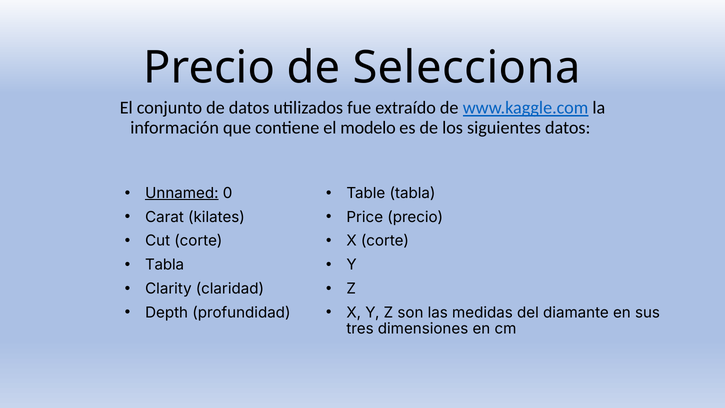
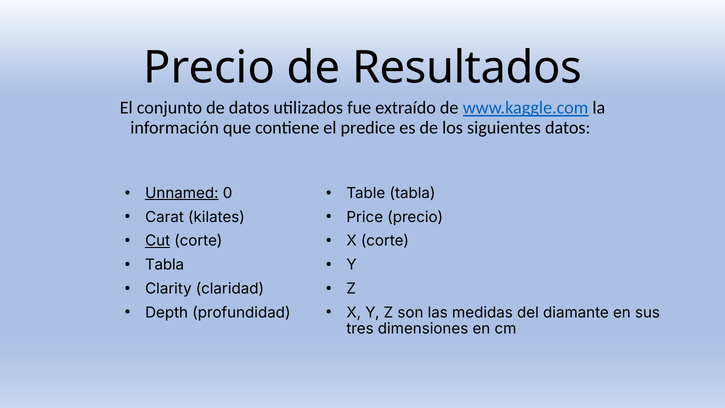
Selecciona: Selecciona -> Resultados (467, 68)
modelo: modelo -> predice (368, 127)
Cut underline: none -> present (158, 241)
